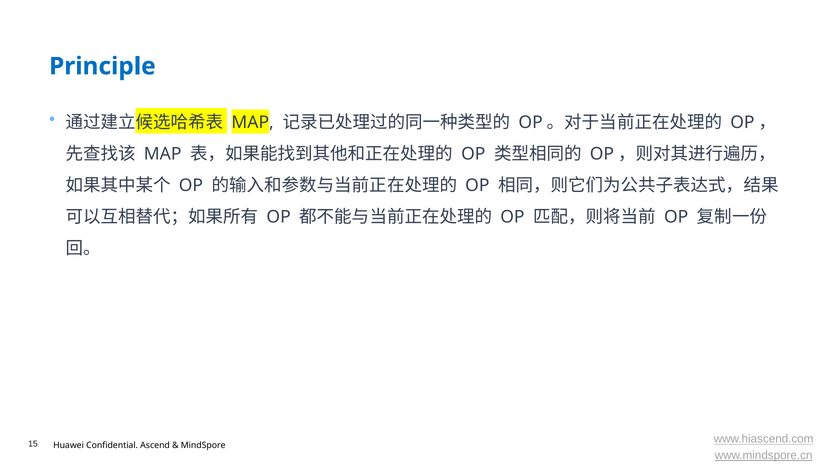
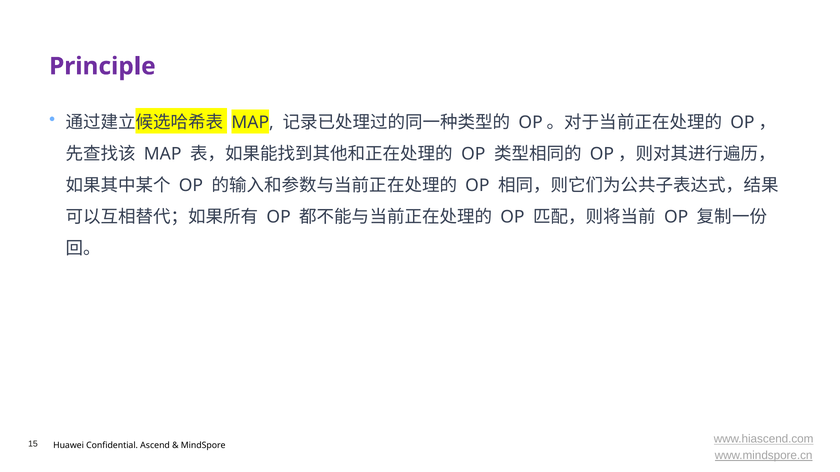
Principle colour: blue -> purple (102, 66)
